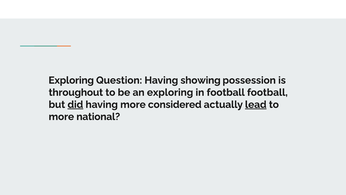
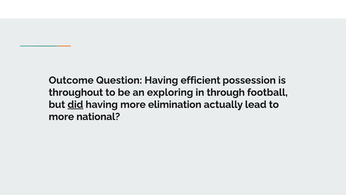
Exploring: Exploring -> Outcome (71, 80)
showing: showing -> efficient (200, 80)
in football: football -> through (226, 92)
considered: considered -> elimination (175, 104)
lead underline: present -> none (256, 104)
